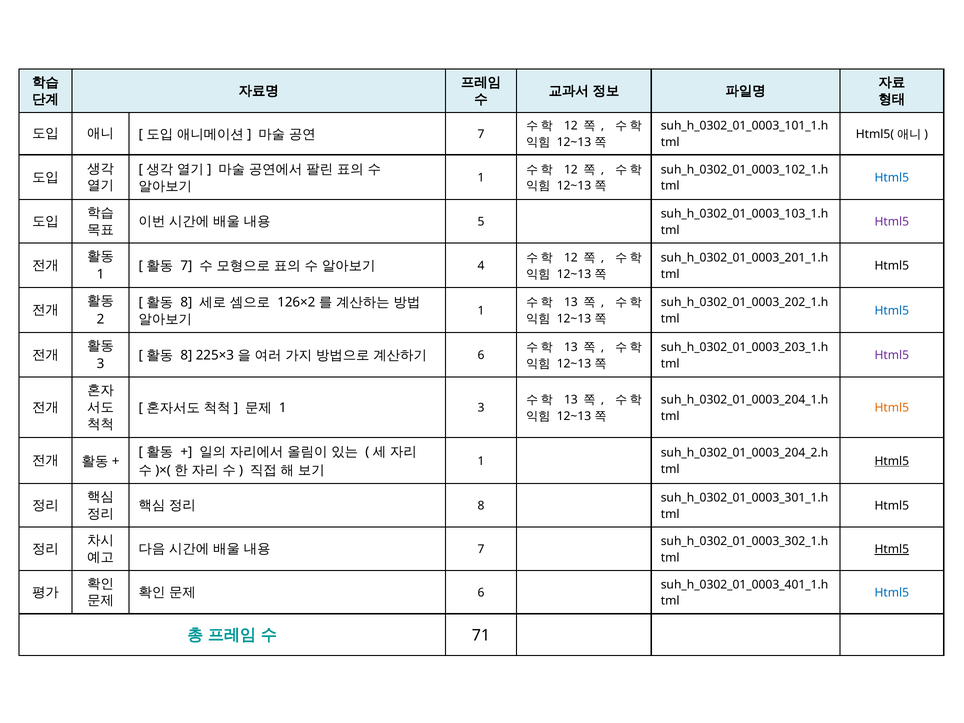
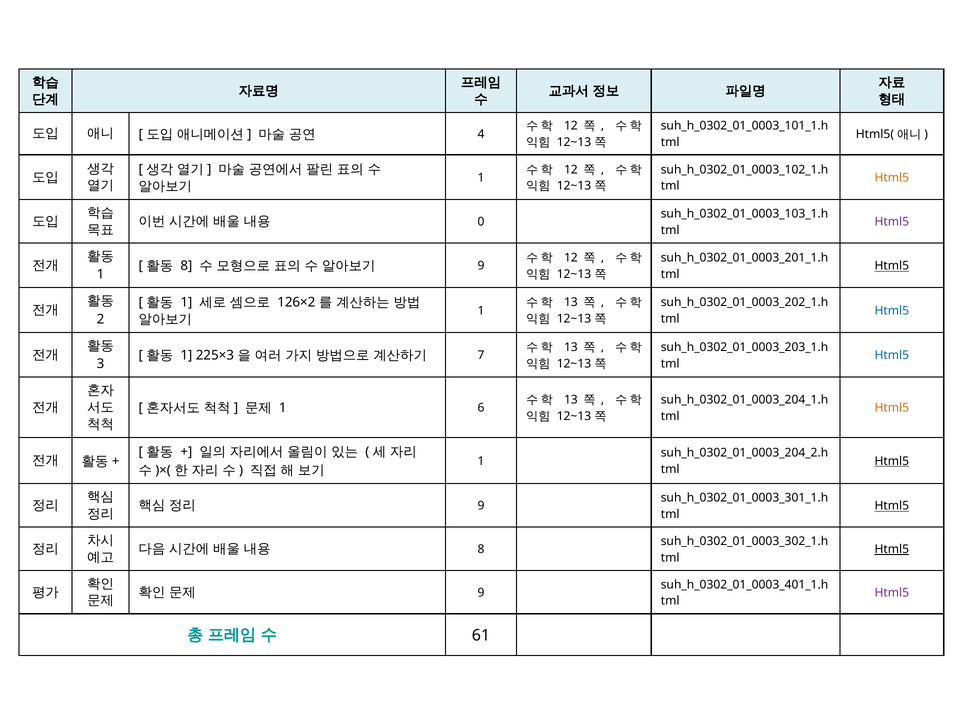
7: 7 -> 4 (481, 134)
Html5 colour: blue -> orange (892, 178)
5: 5 -> 0 (481, 222)
7: 7 -> 8 (186, 266)
4: 4 -> 9 (481, 266)
Html5 underline: none -> present (892, 266)
8: 8 -> 1 (186, 302)
8: 8 -> 1 (186, 355)
6: 6 -> 7 (481, 355)
Html5 colour: purple -> blue (892, 355)
1 3: 3 -> 6 (481, 408)
8: 8 -> 9 (481, 506)
Html5 underline: none -> present (892, 506)
7: 7 -> 8 (481, 549)
6: 6 -> 9 (481, 593)
Html5 colour: blue -> purple (892, 593)
71: 71 -> 61 (481, 636)
